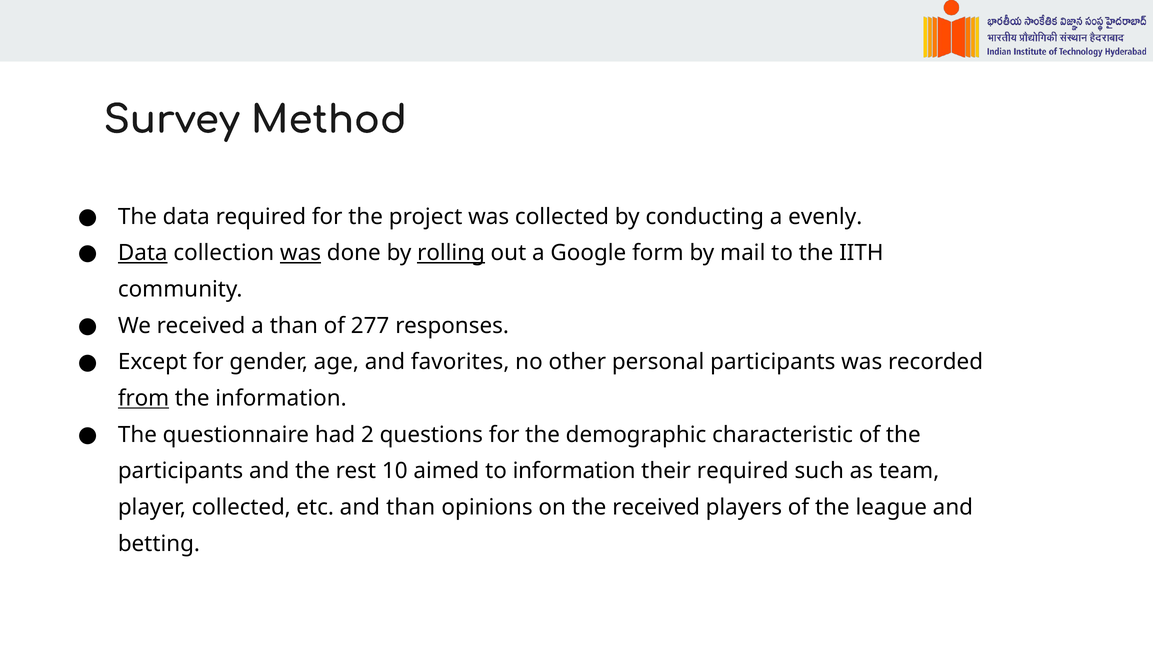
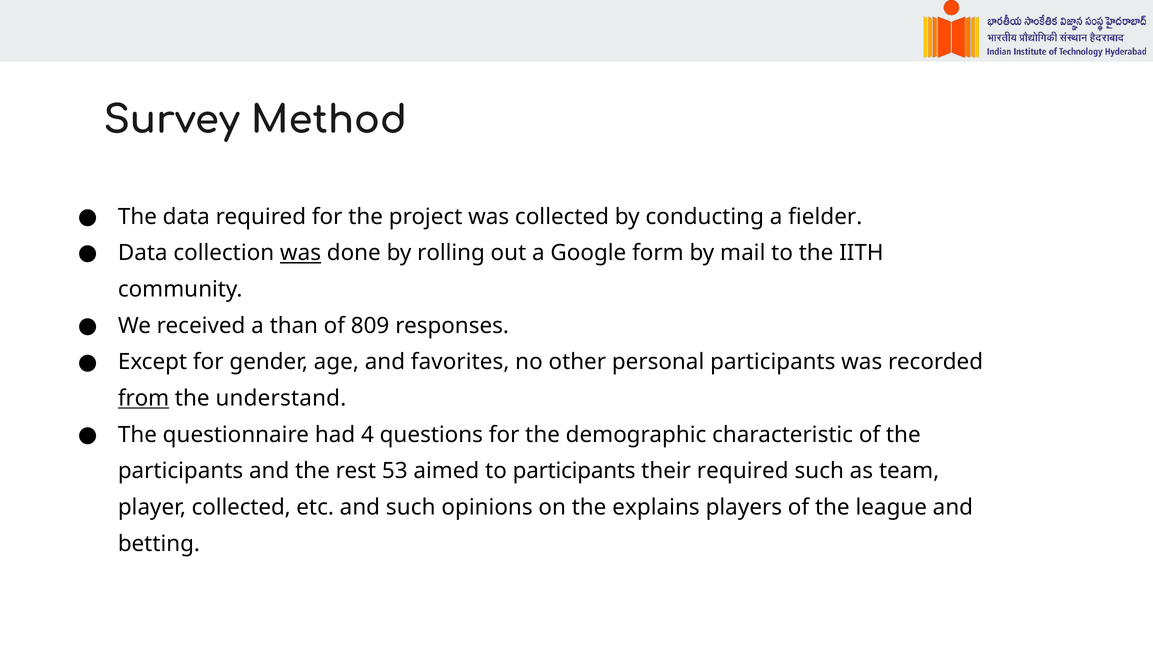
evenly: evenly -> fielder (825, 216)
Data underline: present -> none (143, 253)
rolling underline: present -> none (451, 253)
277: 277 -> 809 (370, 325)
the information: information -> understand (281, 398)
2: 2 -> 4 (367, 434)
10: 10 -> 53 (395, 471)
to information: information -> participants (574, 471)
and than: than -> such (411, 507)
the received: received -> explains (656, 507)
